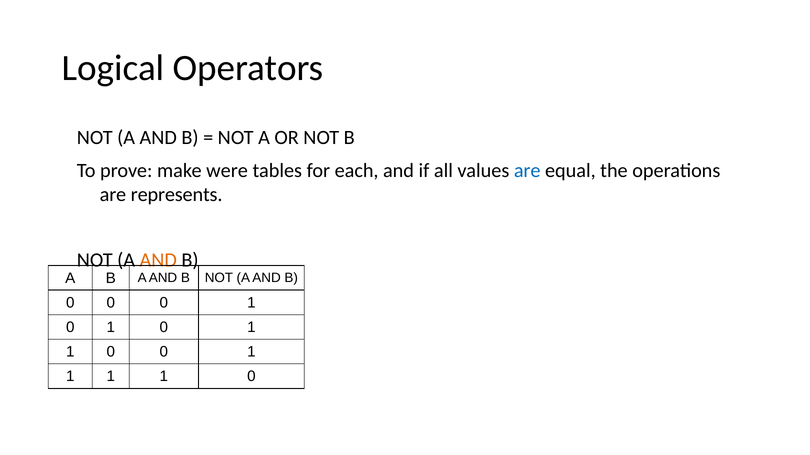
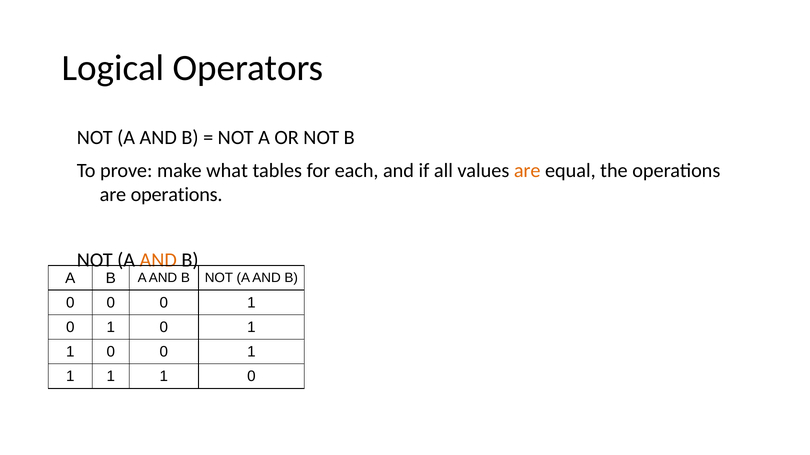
were: were -> what (227, 171)
are colour: blue -> orange (527, 171)
are represents: represents -> operations (177, 195)
